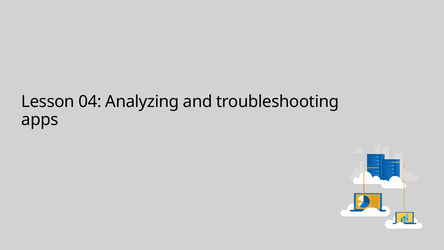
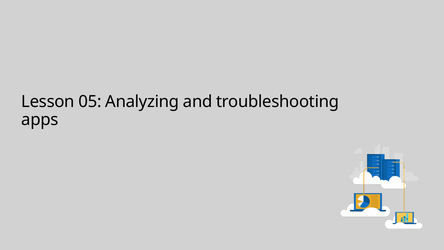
04: 04 -> 05 (90, 102)
